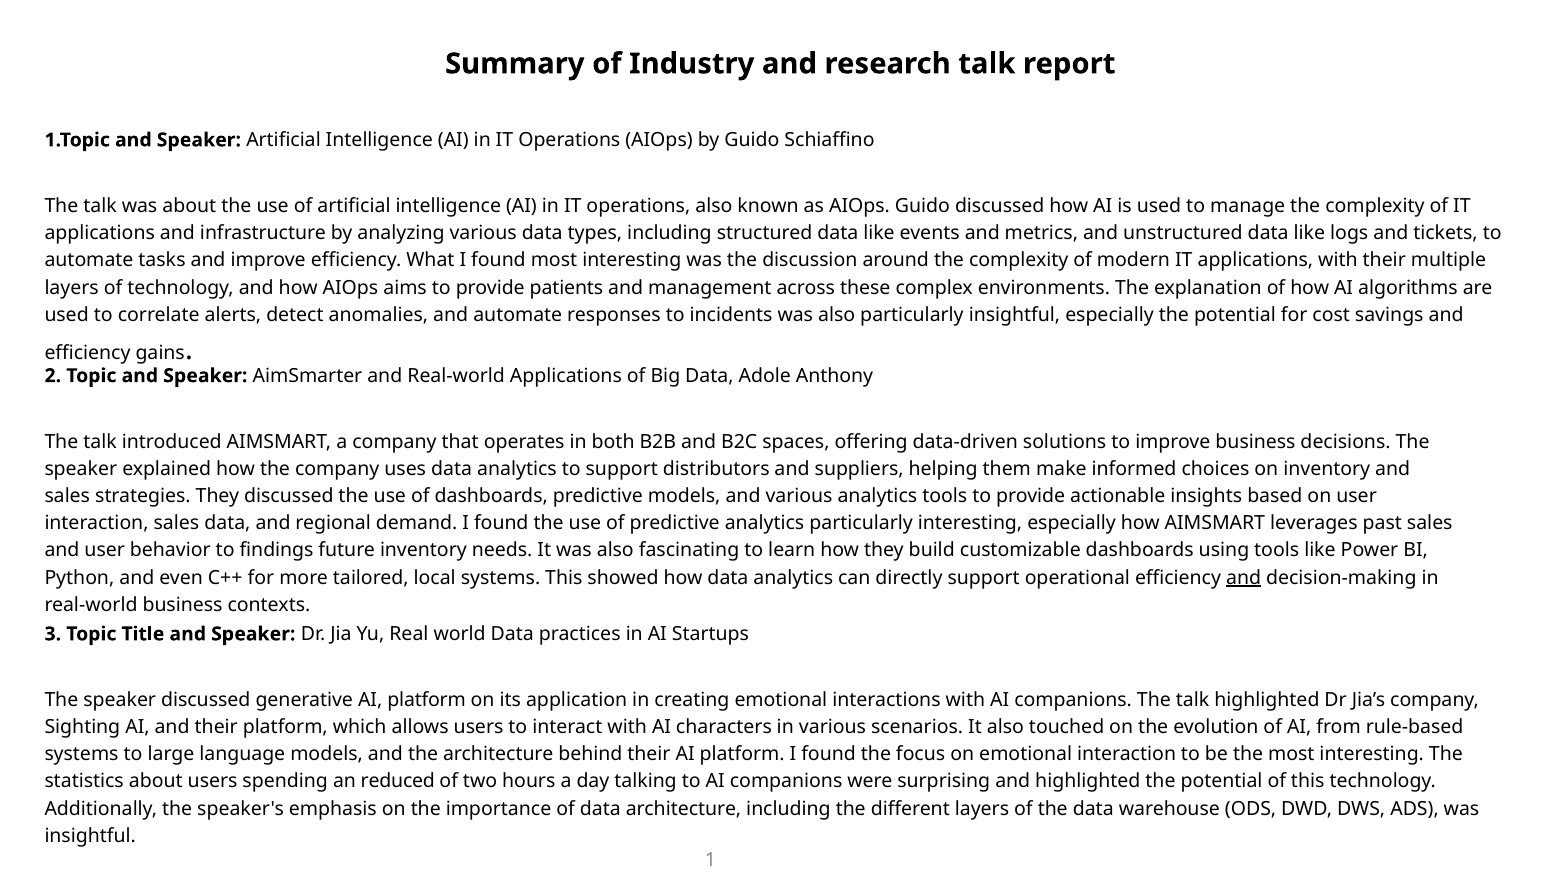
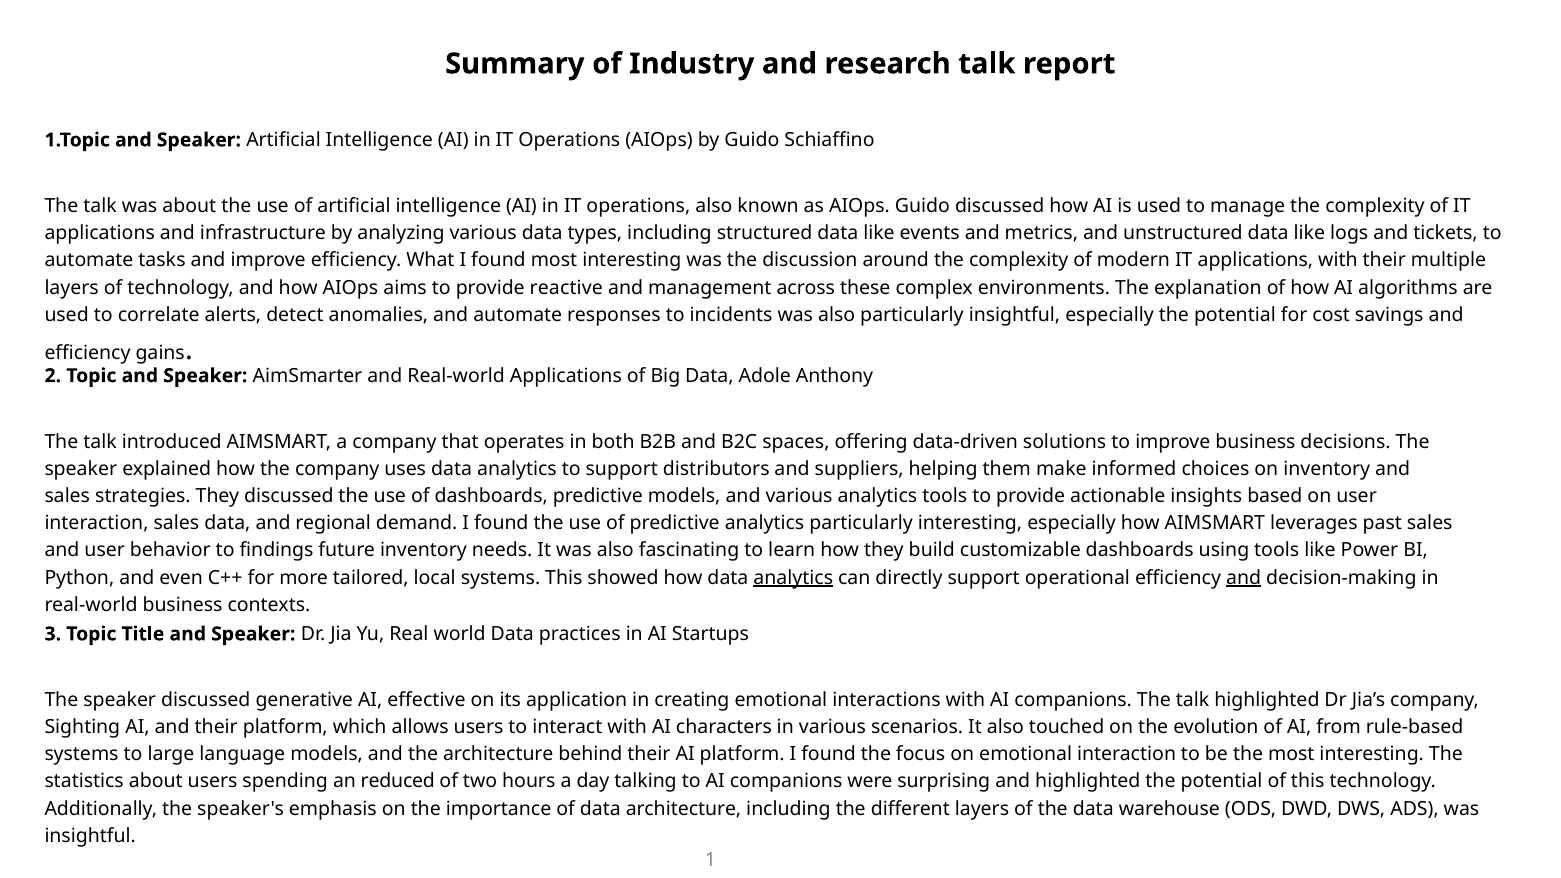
patients: patients -> reactive (566, 288)
analytics underline: none -> present (793, 578)
generative AI platform: platform -> effective (426, 700)
